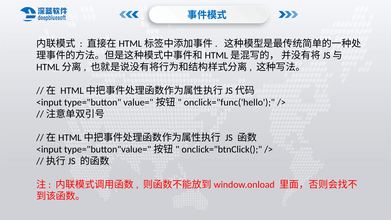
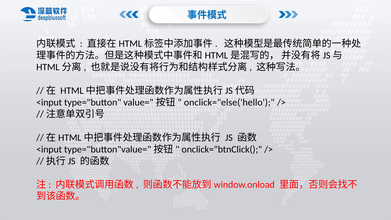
onclick="func('hello: onclick="func('hello -> onclick="else('hello (229, 102)
